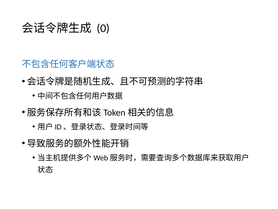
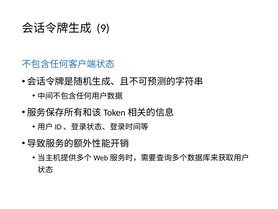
0: 0 -> 9 (103, 28)
